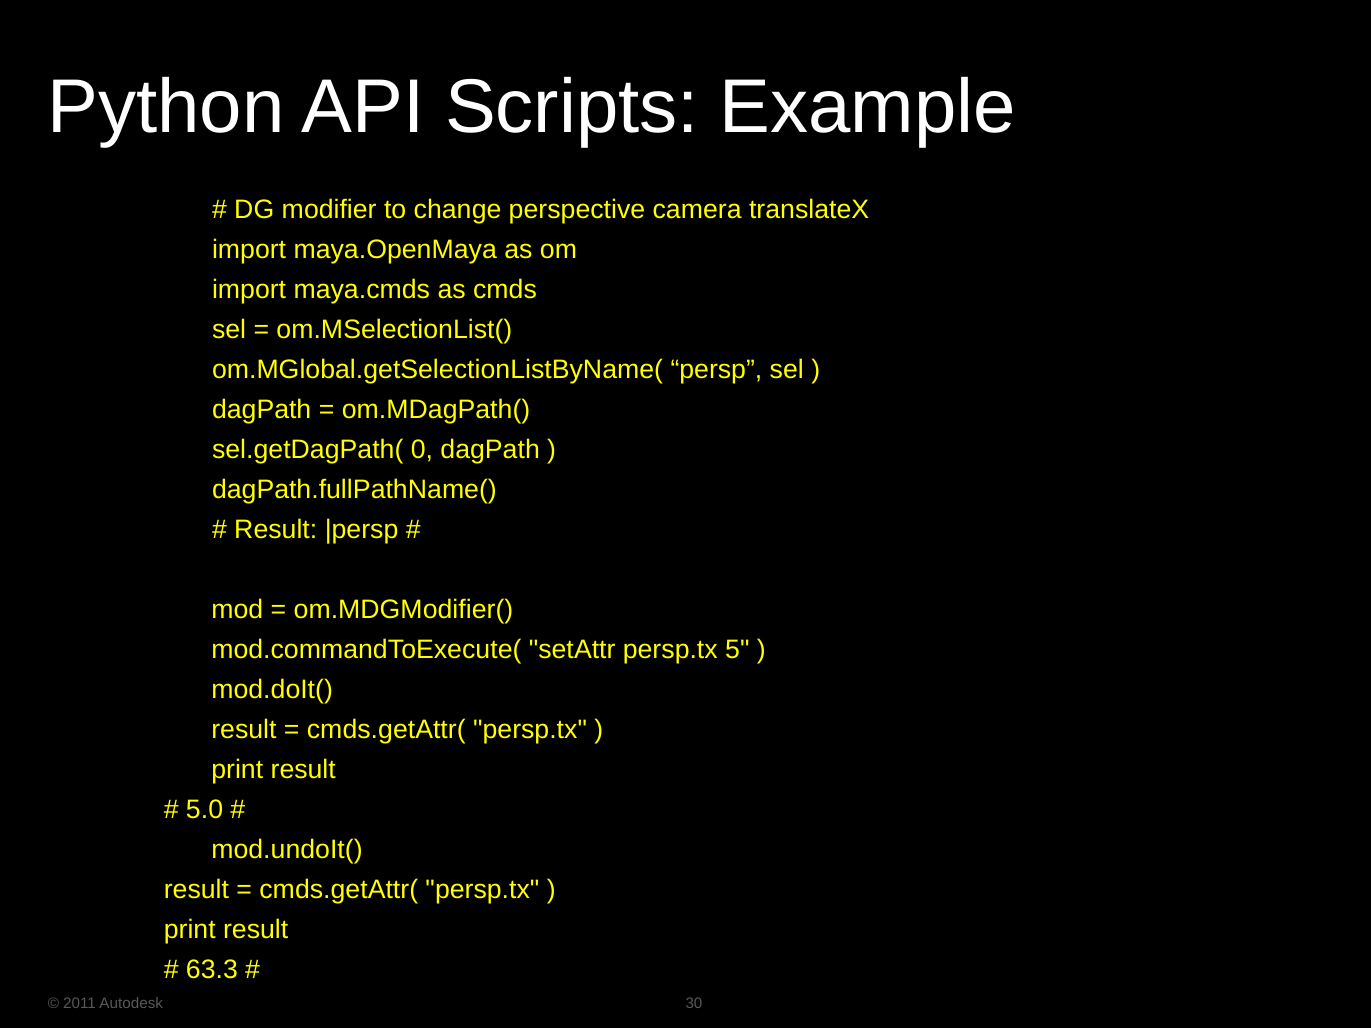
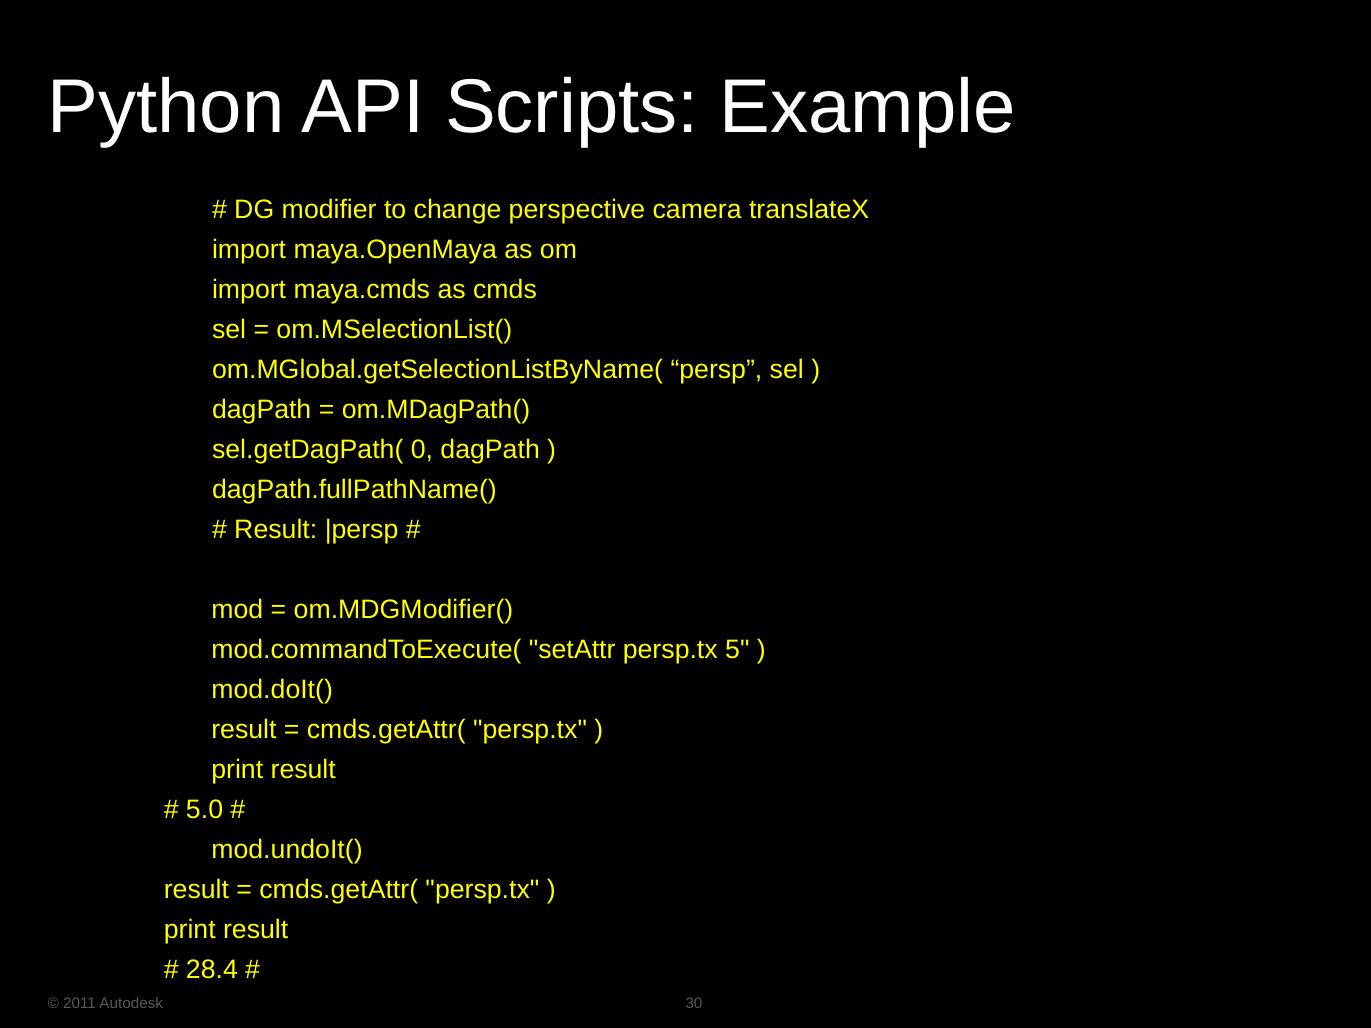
63.3: 63.3 -> 28.4 (212, 970)
